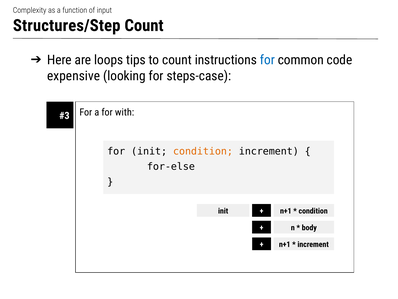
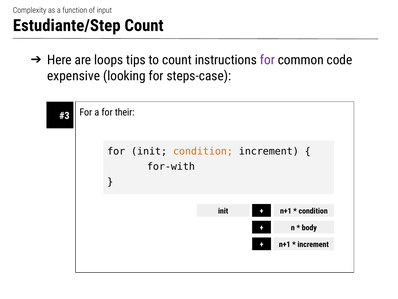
Structures/Step: Structures/Step -> Estudiante/Step (67, 25)
for colour: blue -> purple (267, 60)
with: with -> their (125, 112)
for-else: for-else -> for-with (171, 166)
